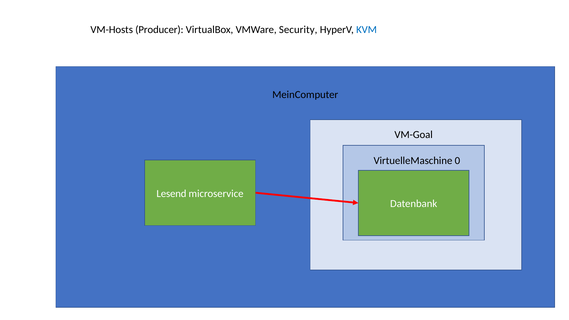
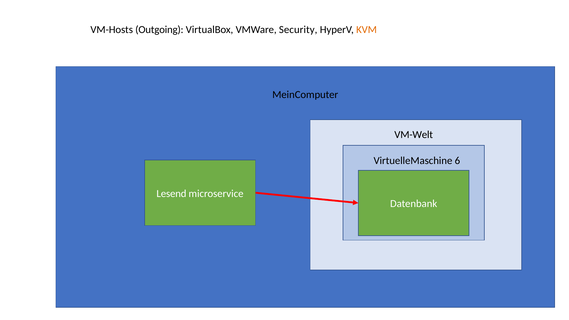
Producer: Producer -> Outgoing (159, 30)
KVM colour: blue -> orange (367, 30)
VM-Goal: VM-Goal -> VM-Welt (414, 135)
0: 0 -> 6 (457, 161)
